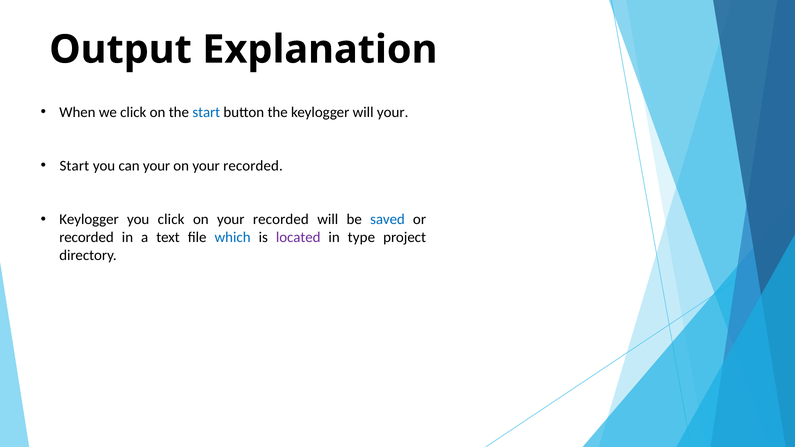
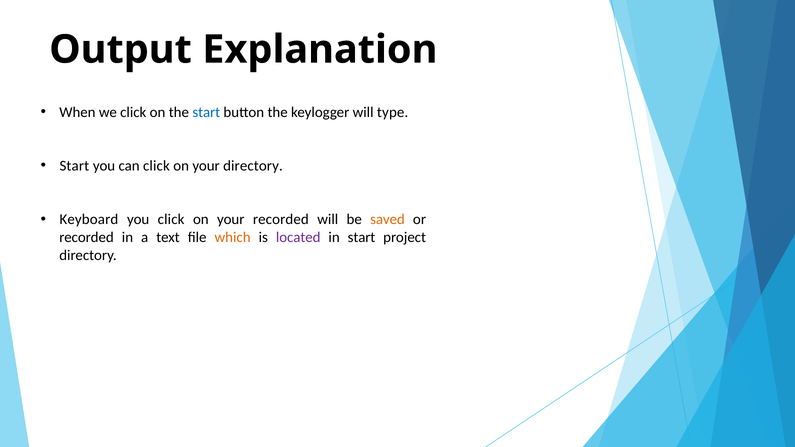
will your: your -> type (393, 112)
can your: your -> click (156, 166)
recorded: recorded -> directory (253, 166)
Keylogger: Keylogger -> Keyboard (89, 220)
saved colour: blue -> orange (387, 220)
which colour: blue -> orange (233, 237)
in type: type -> start (362, 237)
